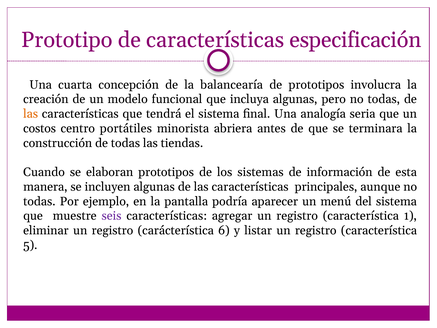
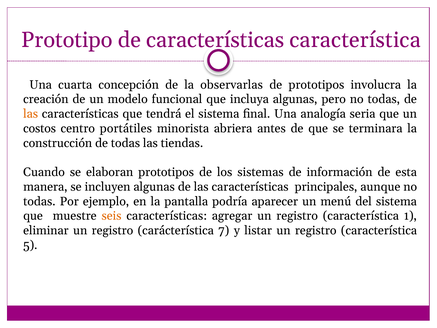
características especificación: especificación -> característica (355, 40)
balancearía: balancearía -> observarlas (232, 85)
seis colour: purple -> orange (111, 216)
6: 6 -> 7 (224, 230)
